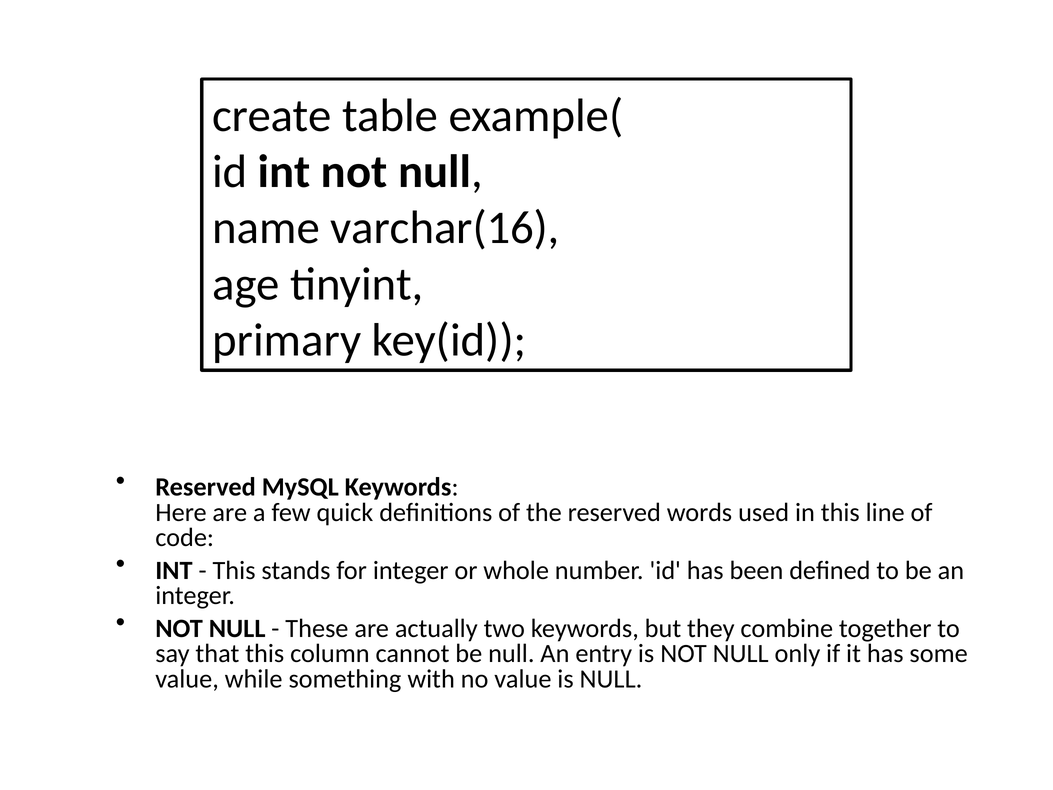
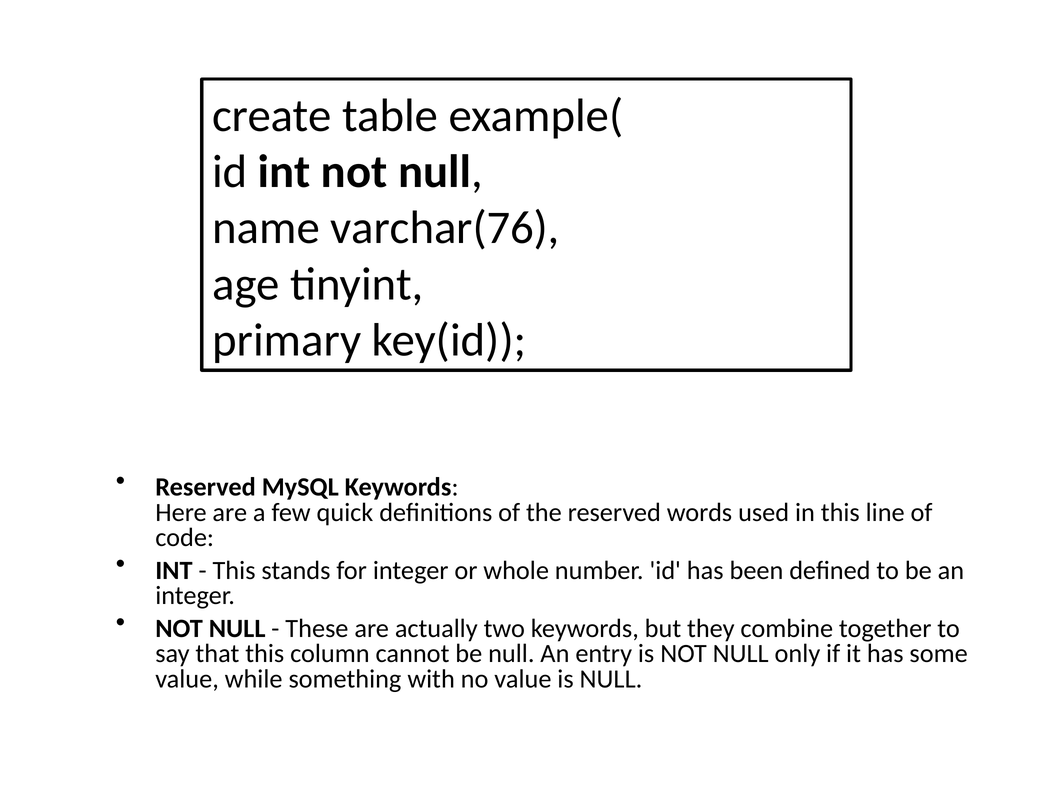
varchar(16: varchar(16 -> varchar(76 (445, 228)
